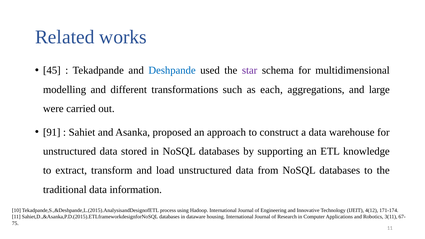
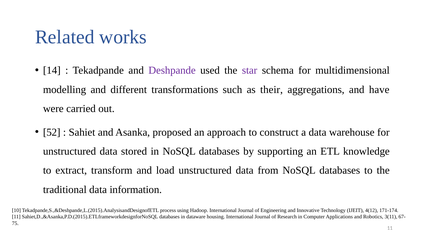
45: 45 -> 14 (52, 70)
Deshpande colour: blue -> purple (172, 70)
each: each -> their (272, 90)
large: large -> have (379, 90)
91: 91 -> 52 (52, 132)
